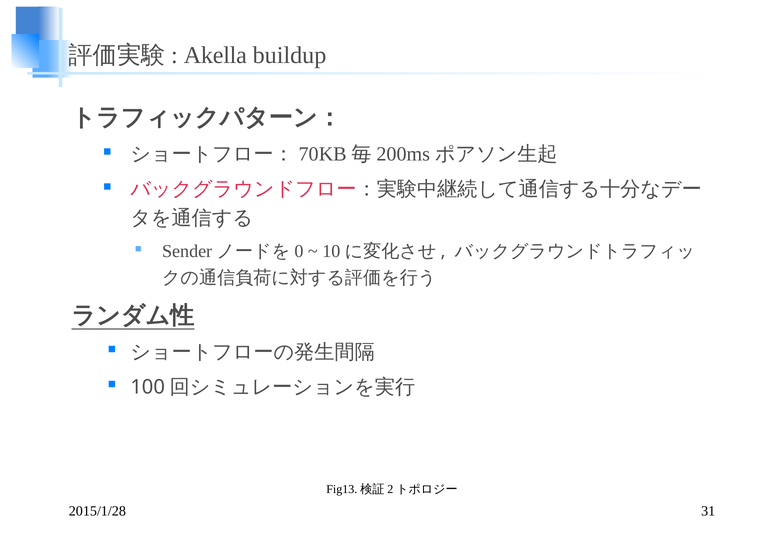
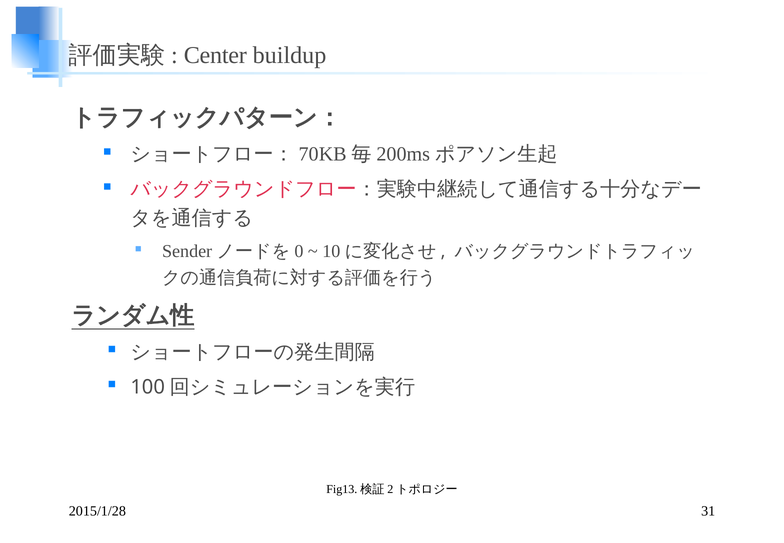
Akella: Akella -> Center (215, 55)
